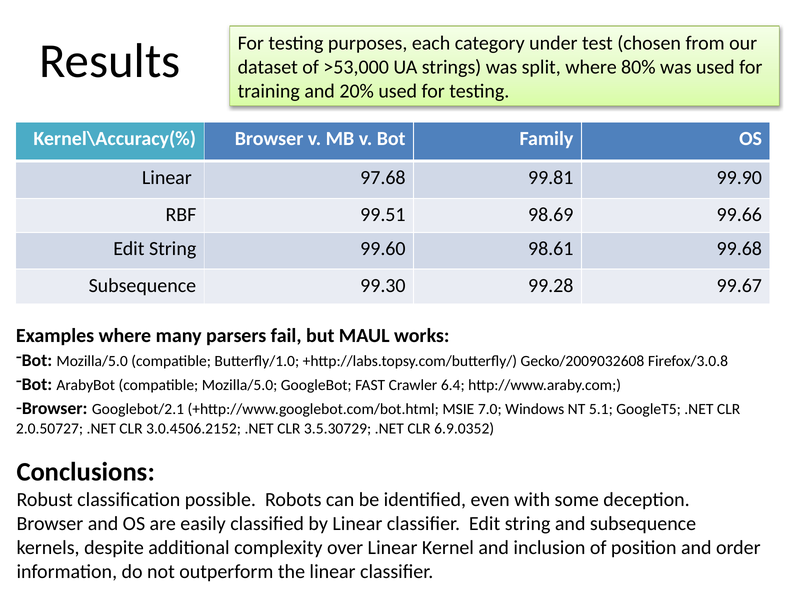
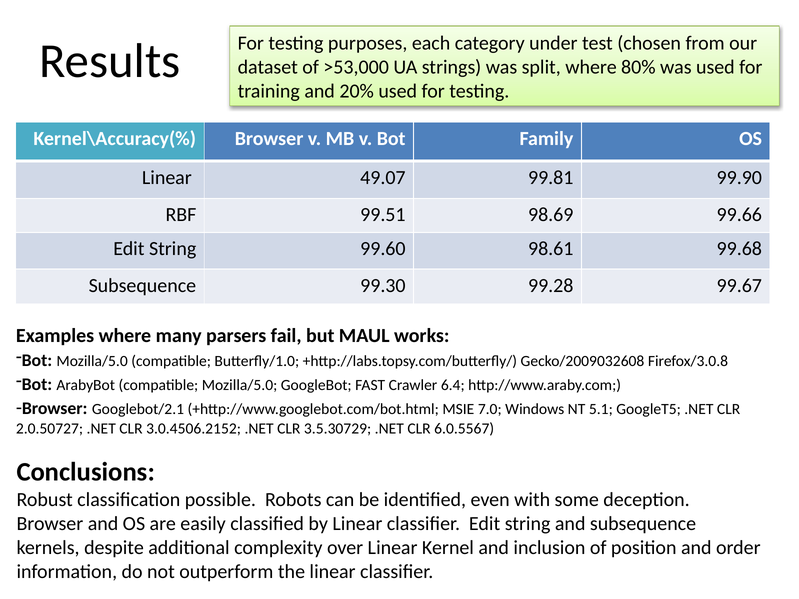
97.68: 97.68 -> 49.07 (383, 178)
6.9.0352: 6.9.0352 -> 6.0.5567 (464, 429)
